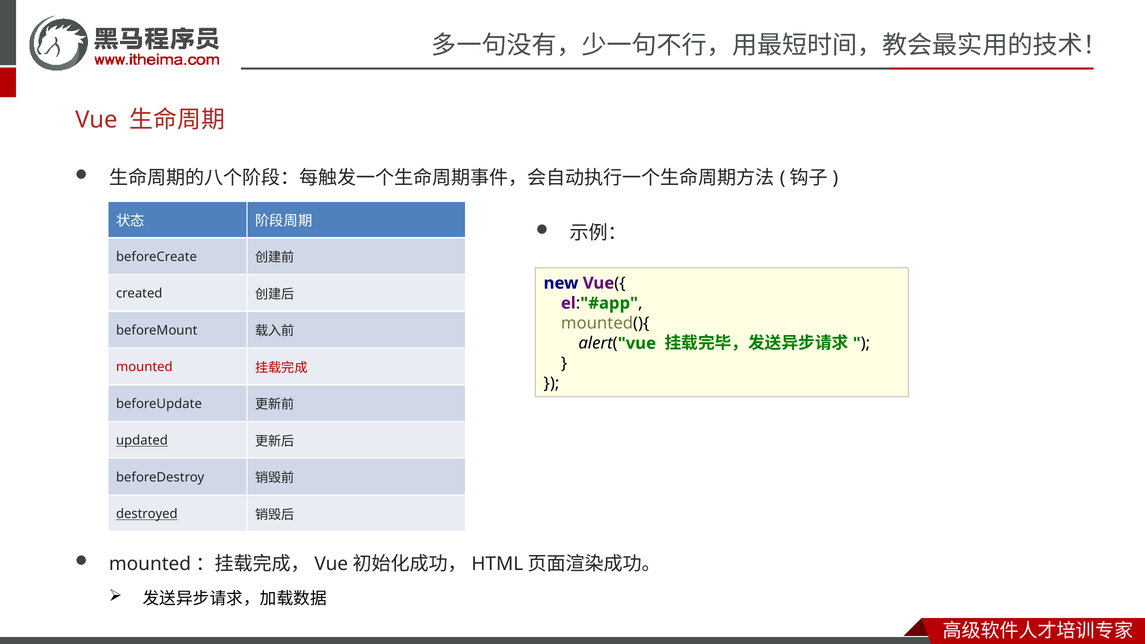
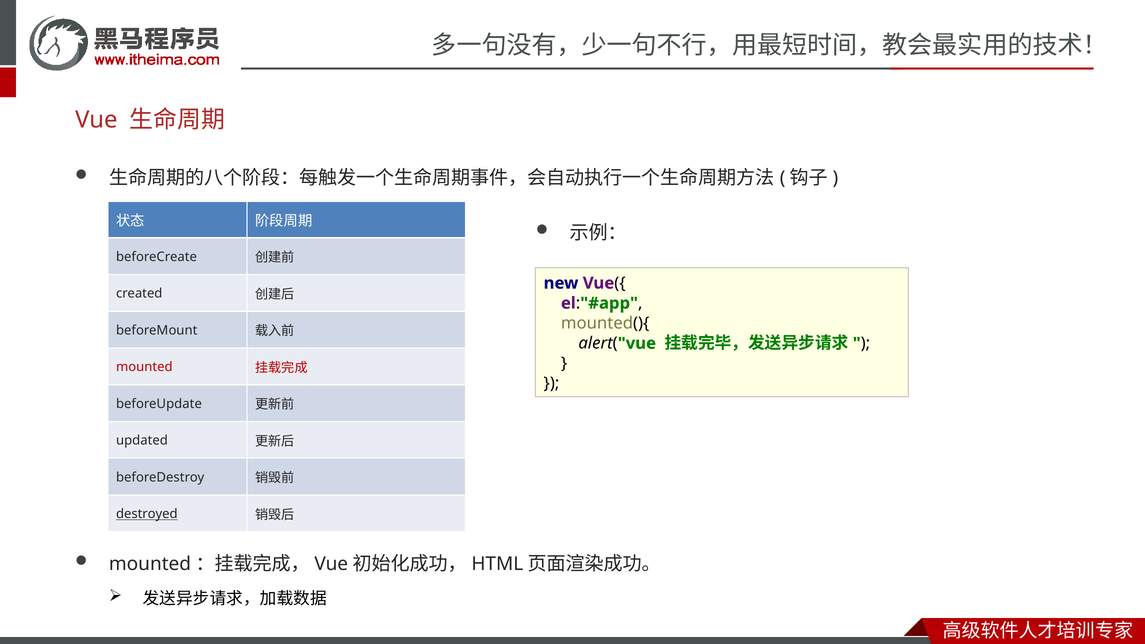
updated underline: present -> none (142, 441)
